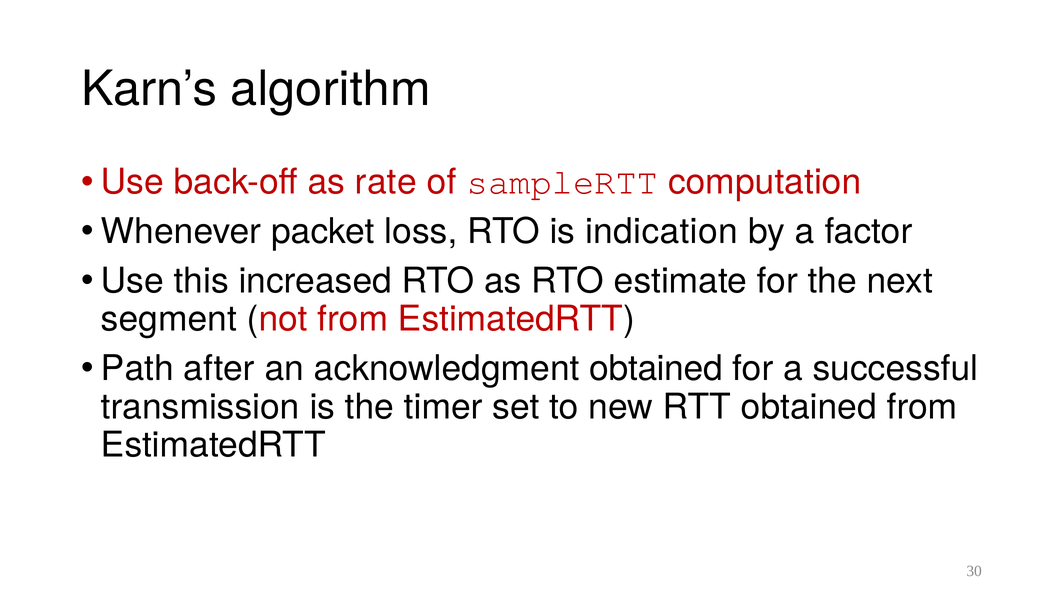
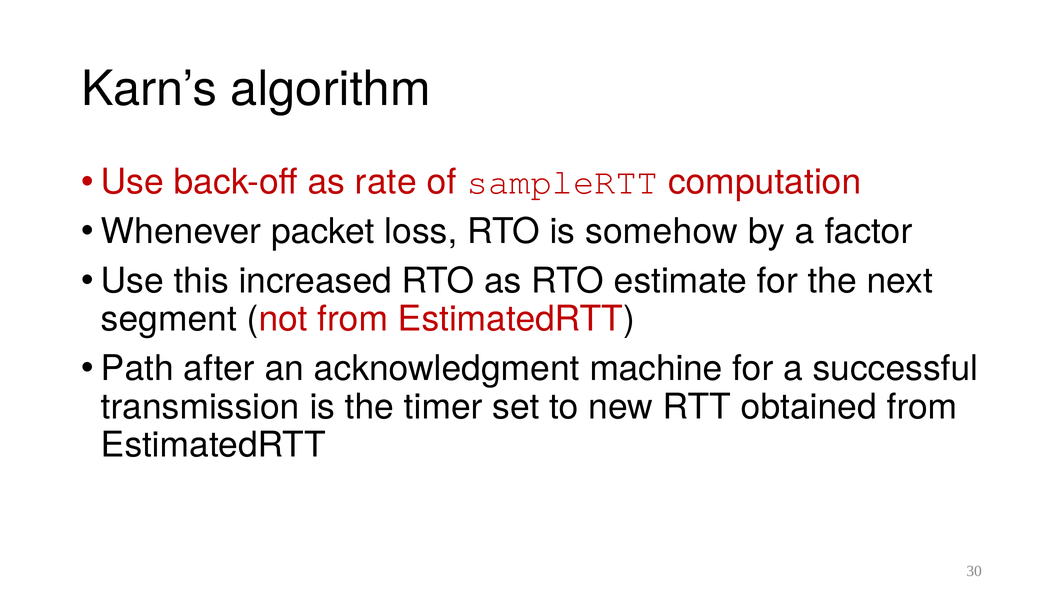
indication: indication -> somehow (662, 231)
acknowledgment obtained: obtained -> machine (656, 369)
